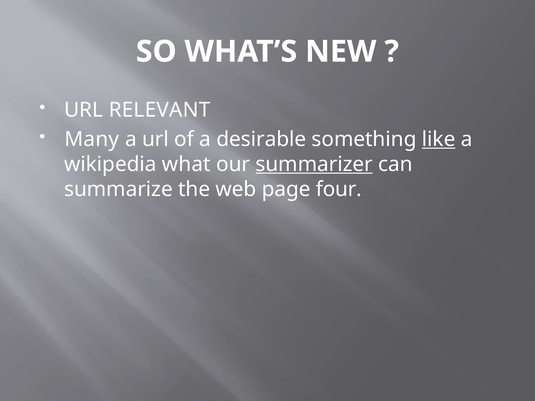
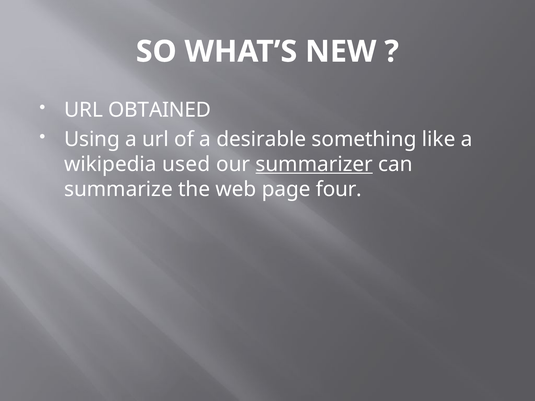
RELEVANT: RELEVANT -> OBTAINED (160, 110)
Many: Many -> Using (92, 139)
like underline: present -> none (439, 139)
what: what -> used (186, 164)
